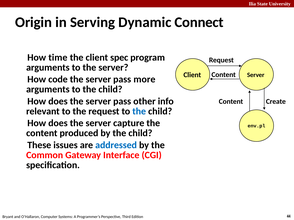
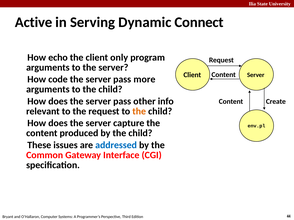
Origin: Origin -> Active (34, 22)
time: time -> echo (58, 58)
spec: spec -> only (119, 58)
the colour: blue -> orange (139, 111)
